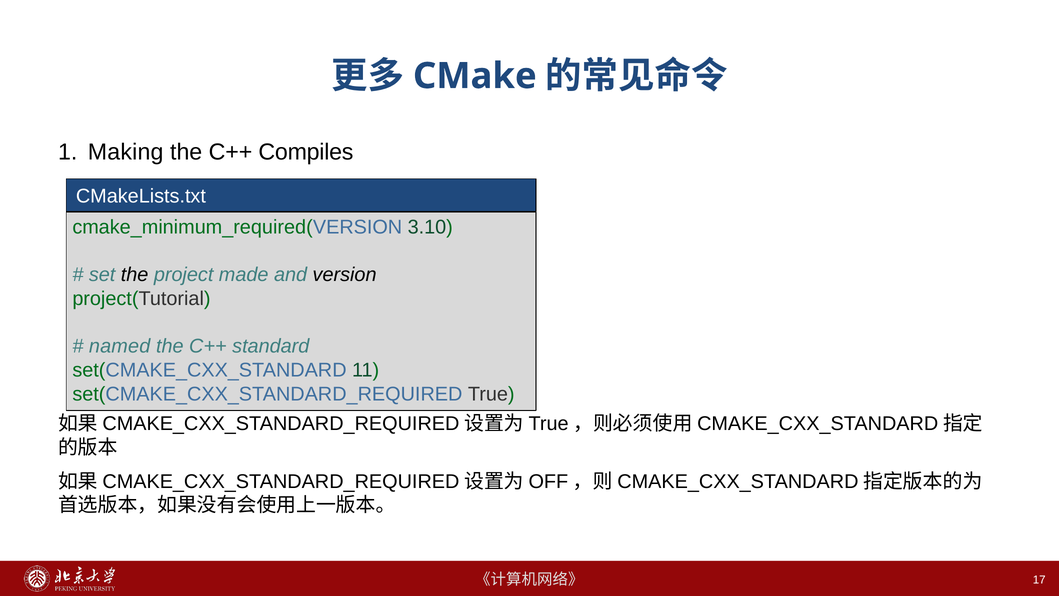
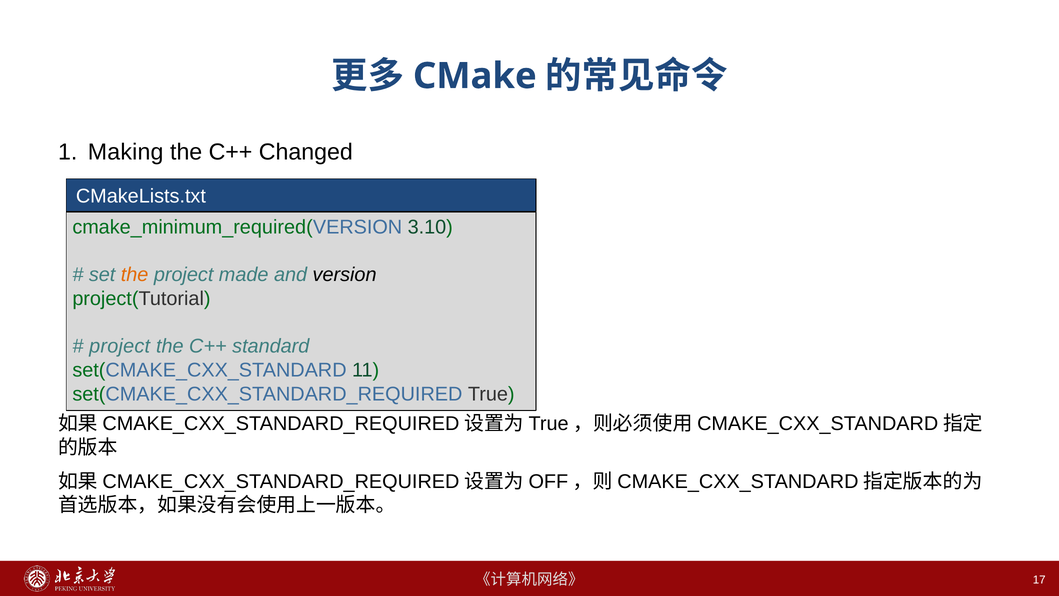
Compiles: Compiles -> Changed (306, 152)
the colour: black -> orange (135, 275)
named: named -> project (120, 346)
